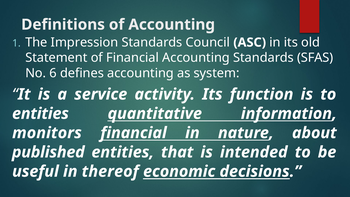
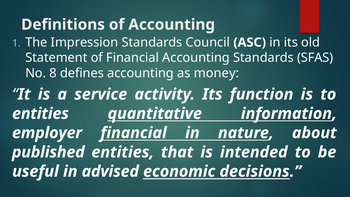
6: 6 -> 8 (53, 73)
system: system -> money (216, 73)
monitors: monitors -> employer (47, 133)
thereof: thereof -> advised (110, 171)
